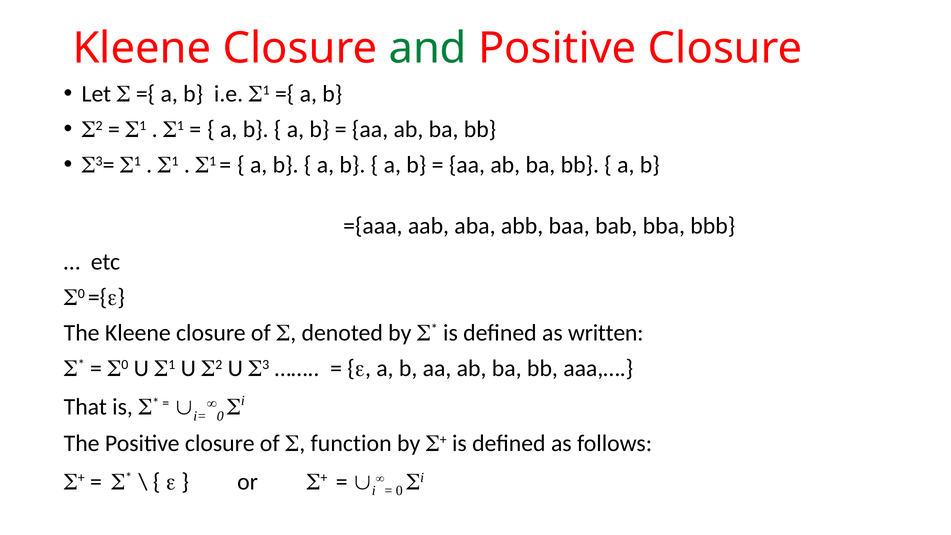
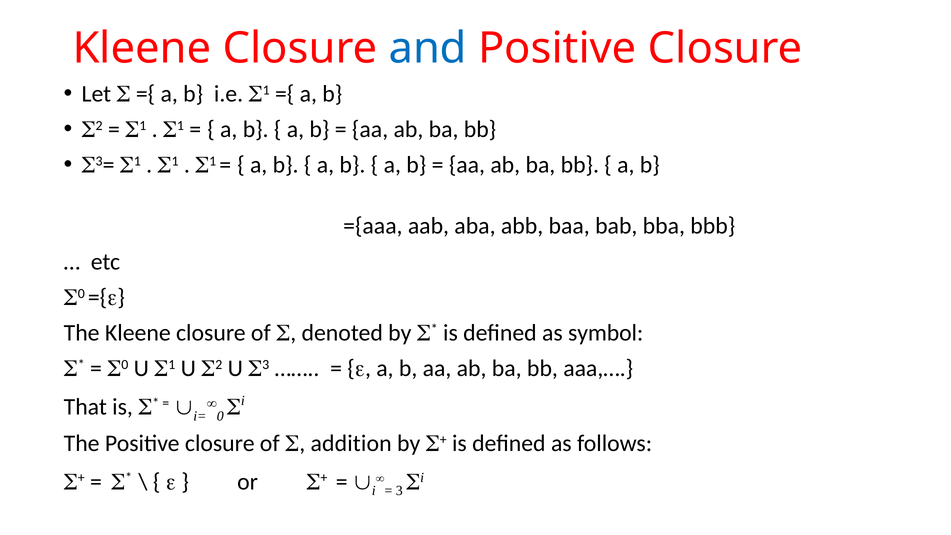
and colour: green -> blue (428, 48)
written: written -> symbol (606, 333)
function: function -> addition (351, 443)
0: 0 -> 3 (399, 491)
